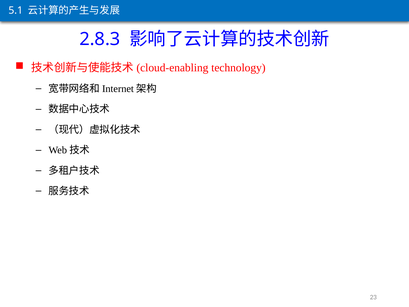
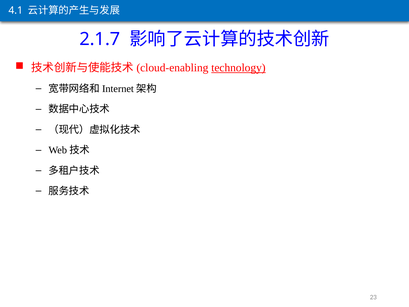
5.1: 5.1 -> 4.1 (16, 10)
2.8.3: 2.8.3 -> 2.1.7 (100, 39)
technology underline: none -> present (238, 68)
